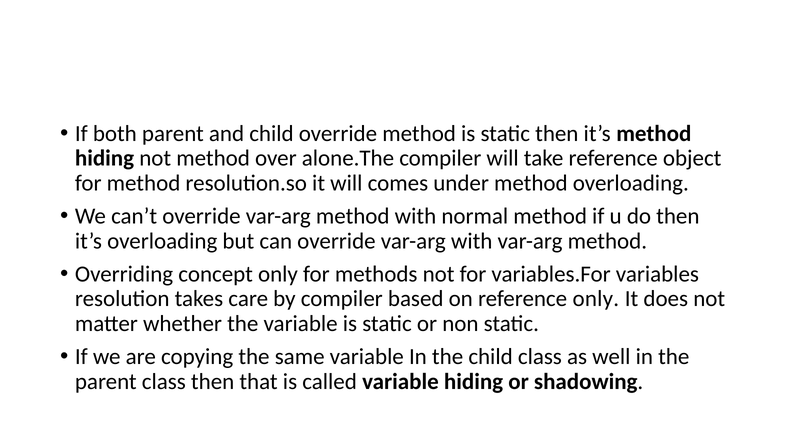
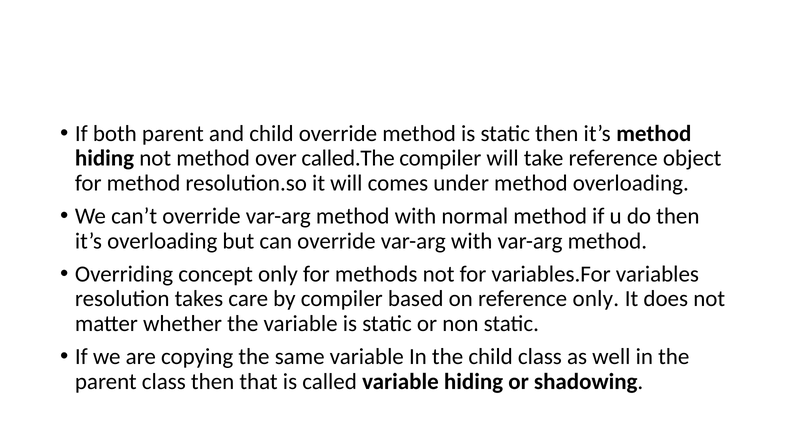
alone.The: alone.The -> called.The (348, 158)
